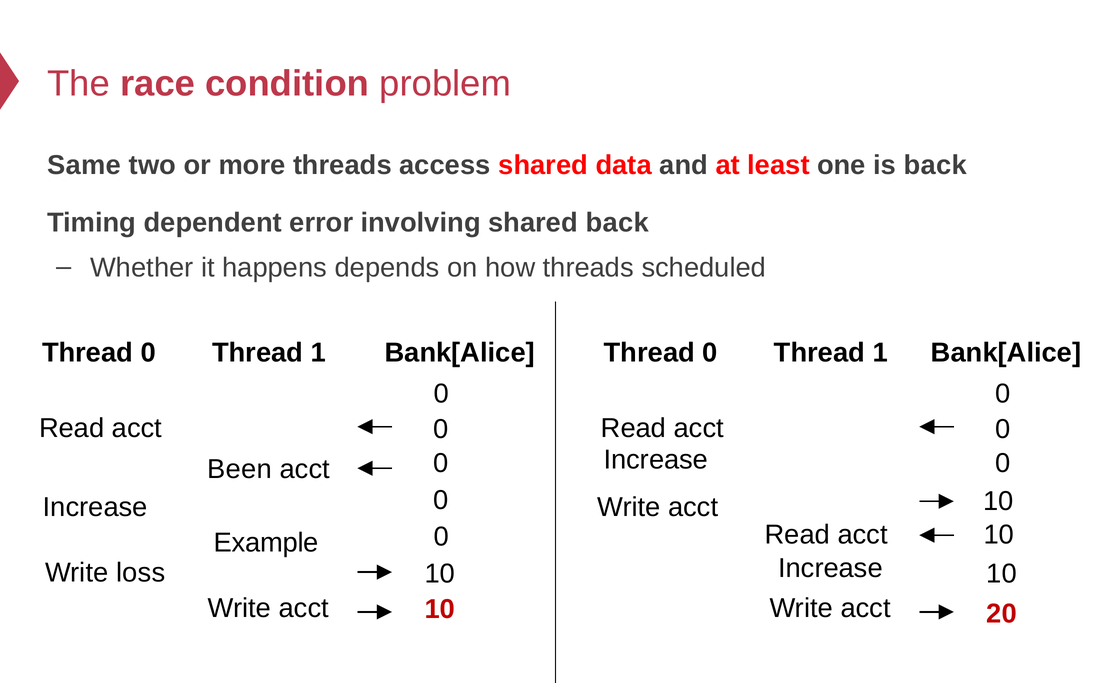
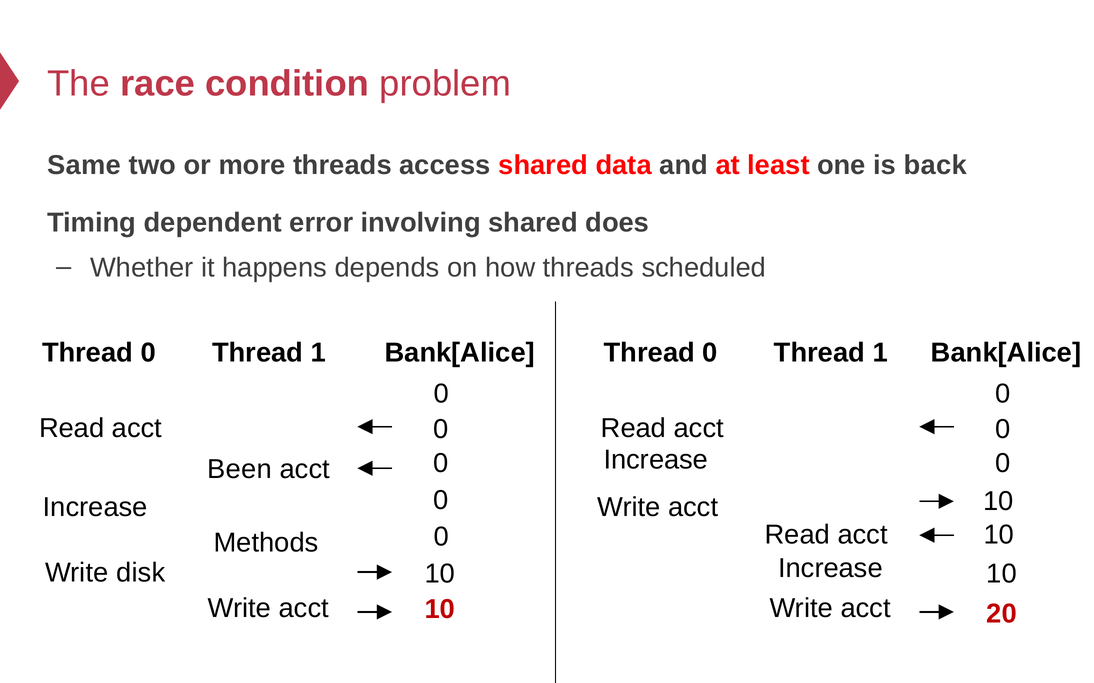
shared back: back -> does (617, 223)
Example: Example -> Methods (266, 543)
loss: loss -> disk (141, 574)
